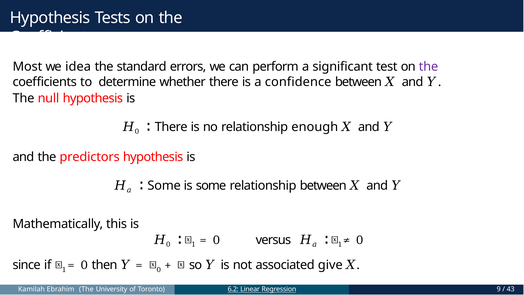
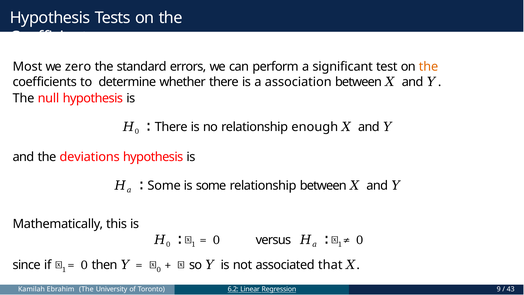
idea: idea -> zero (78, 66)
the colour: purple -> orange (428, 66)
confidence: confidence -> association (298, 82)
predictors: predictors -> deviations (90, 157)
give: give -> that (330, 265)
